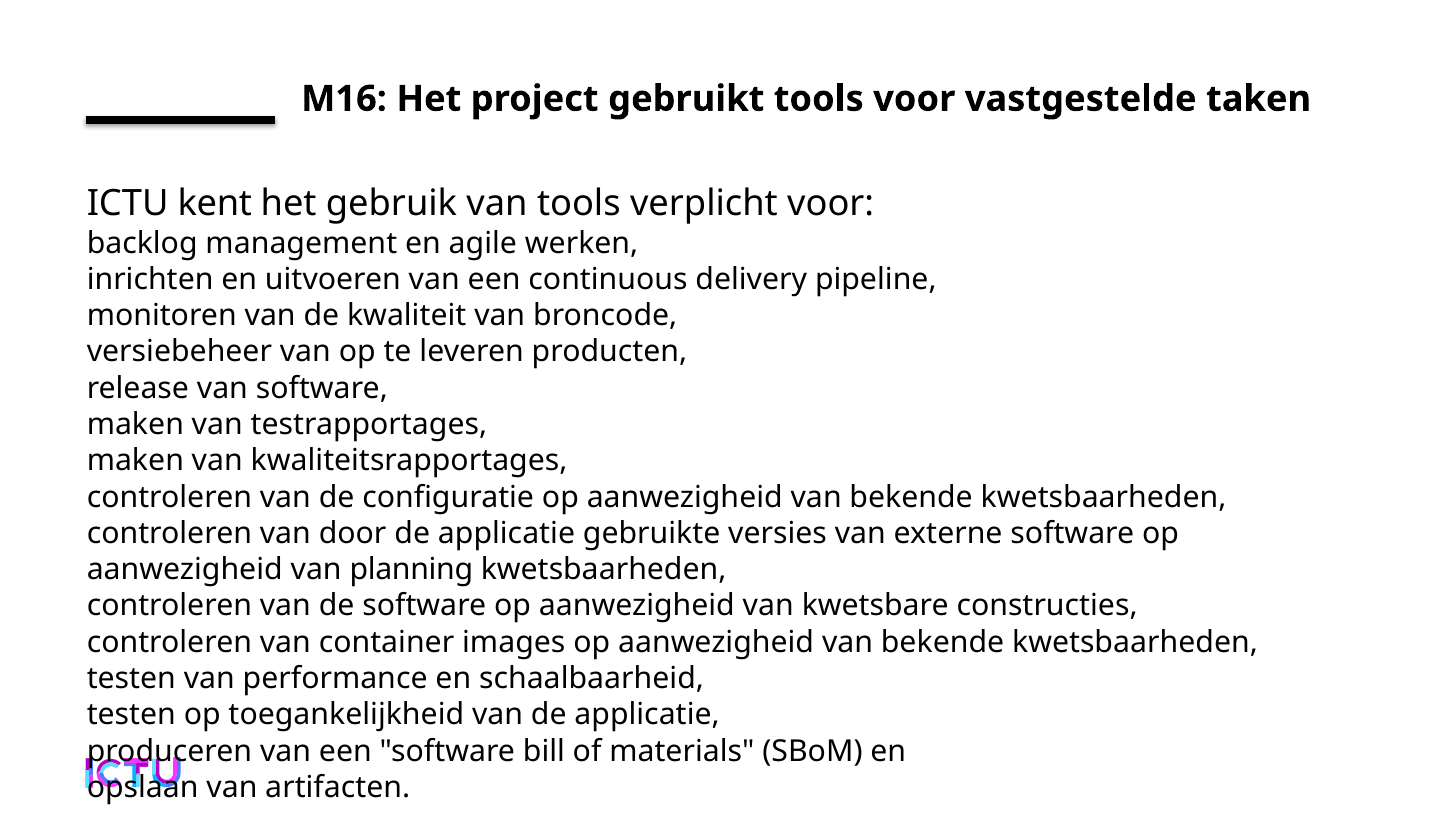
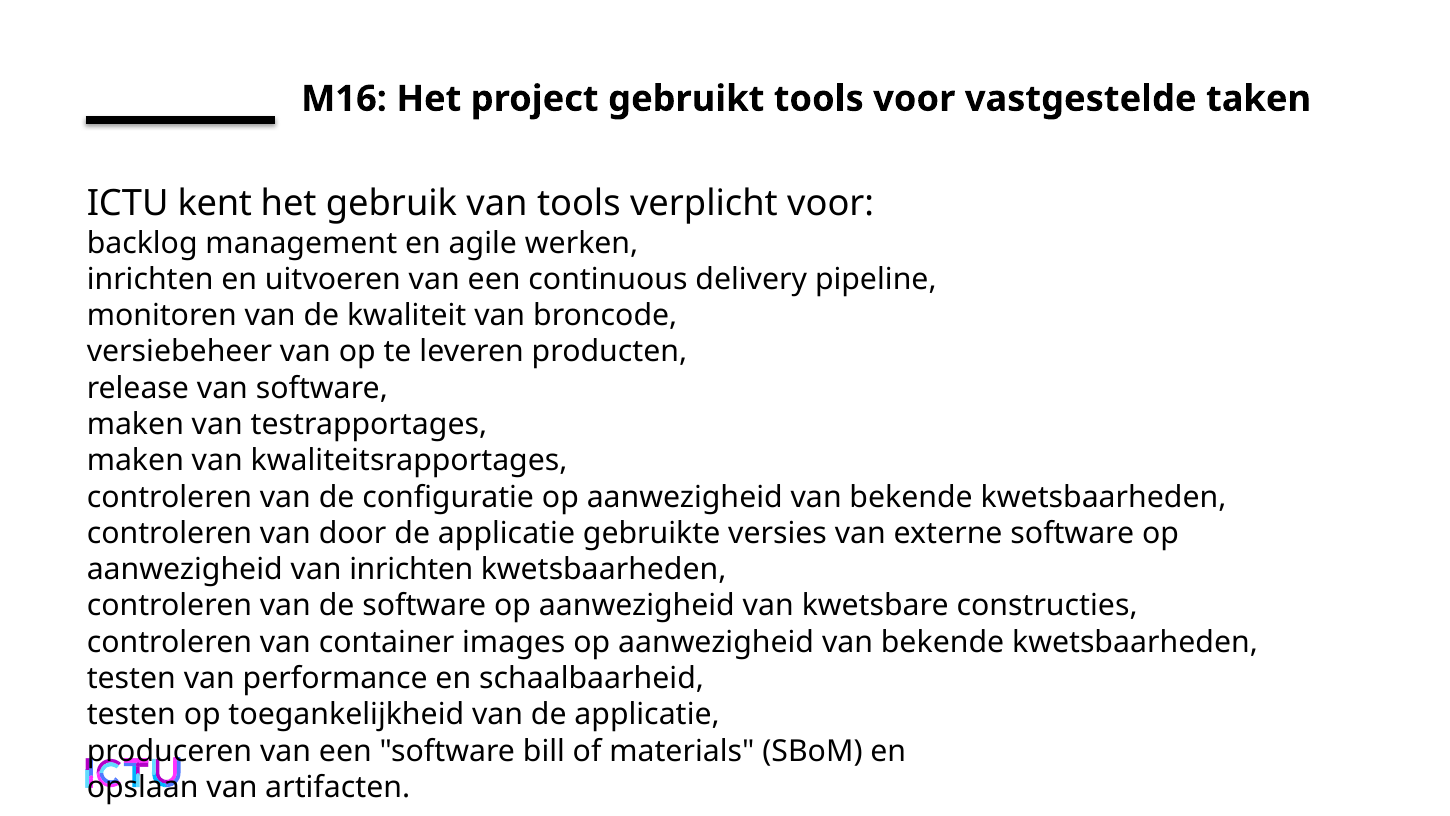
van planning: planning -> inrichten (411, 569)
